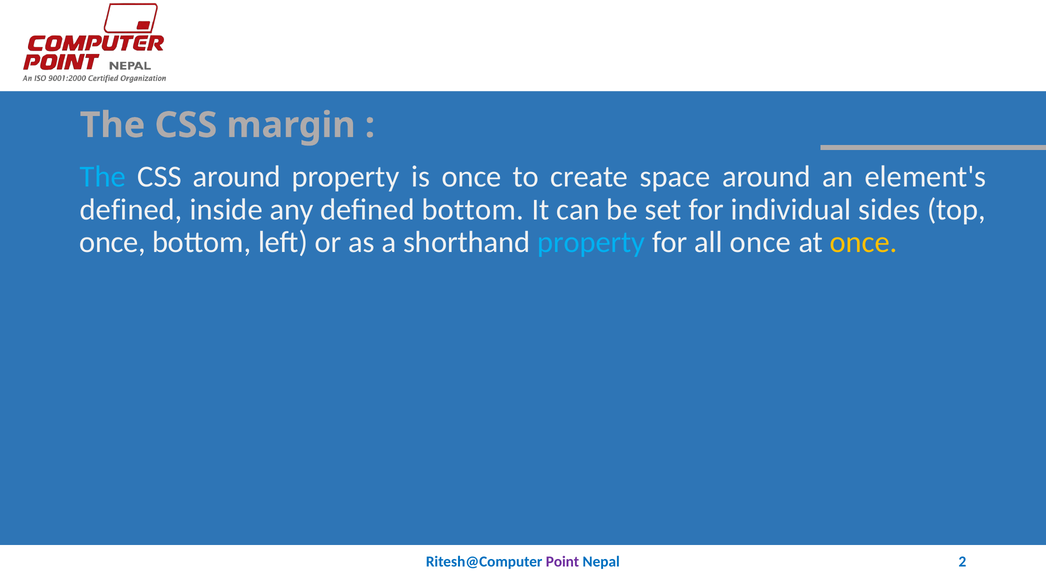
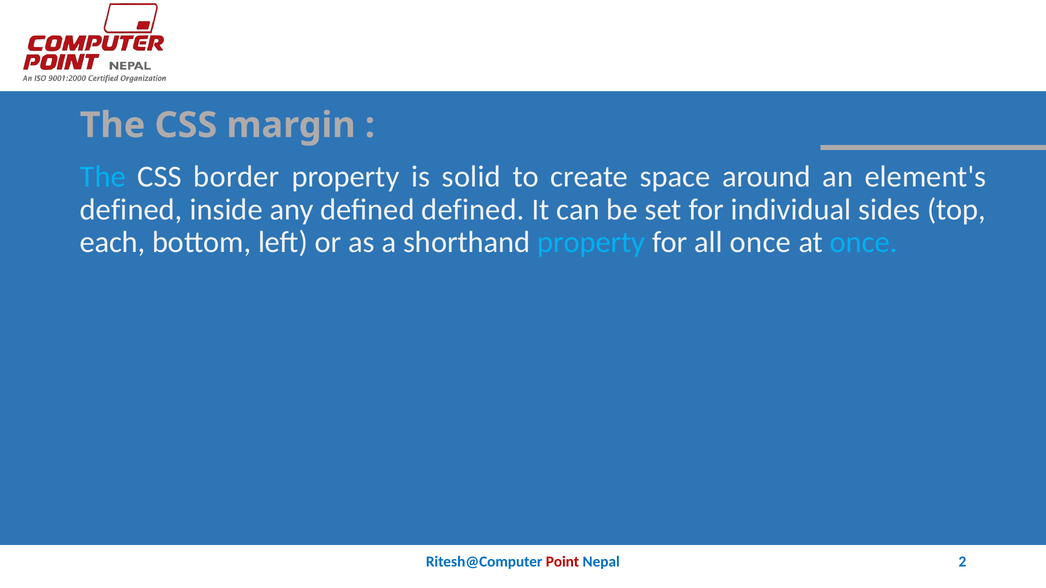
CSS around: around -> border (237, 177)
is once: once -> solid (471, 177)
defined bottom: bottom -> defined (473, 210)
once: once -> each (113, 243)
once colour: yellow -> light blue (864, 243)
Point colour: purple -> red (562, 562)
